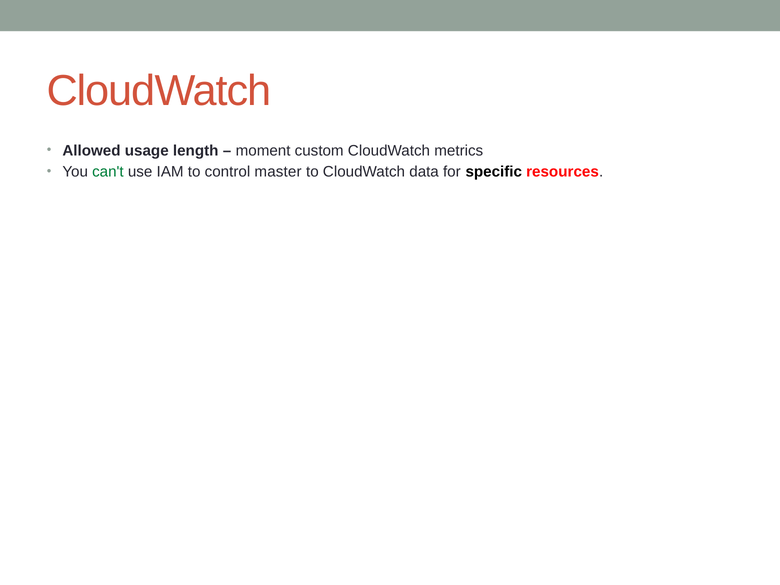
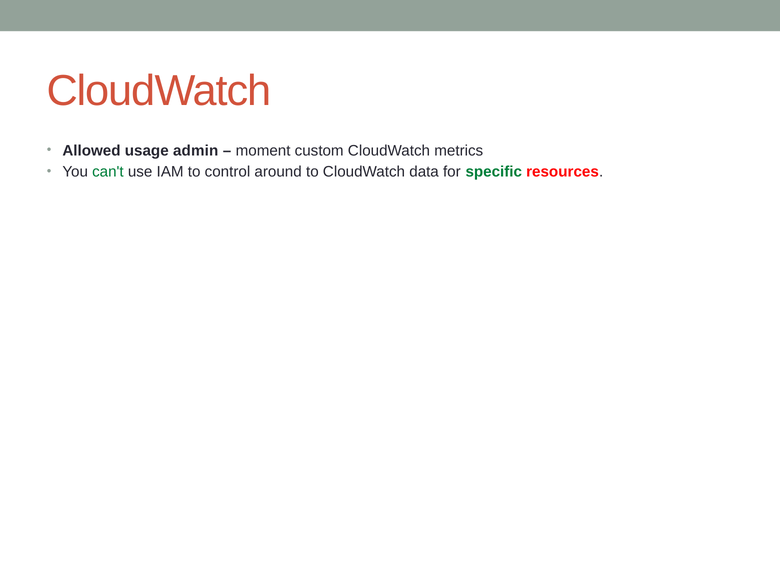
length: length -> admin (196, 151)
master: master -> around (278, 172)
specific colour: black -> green (494, 172)
